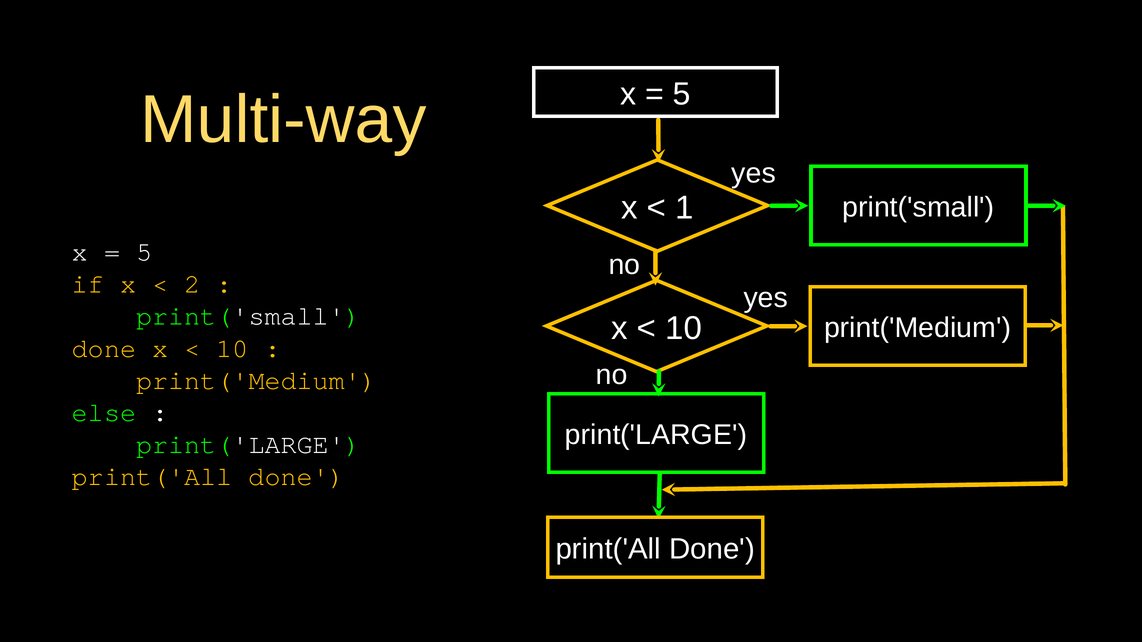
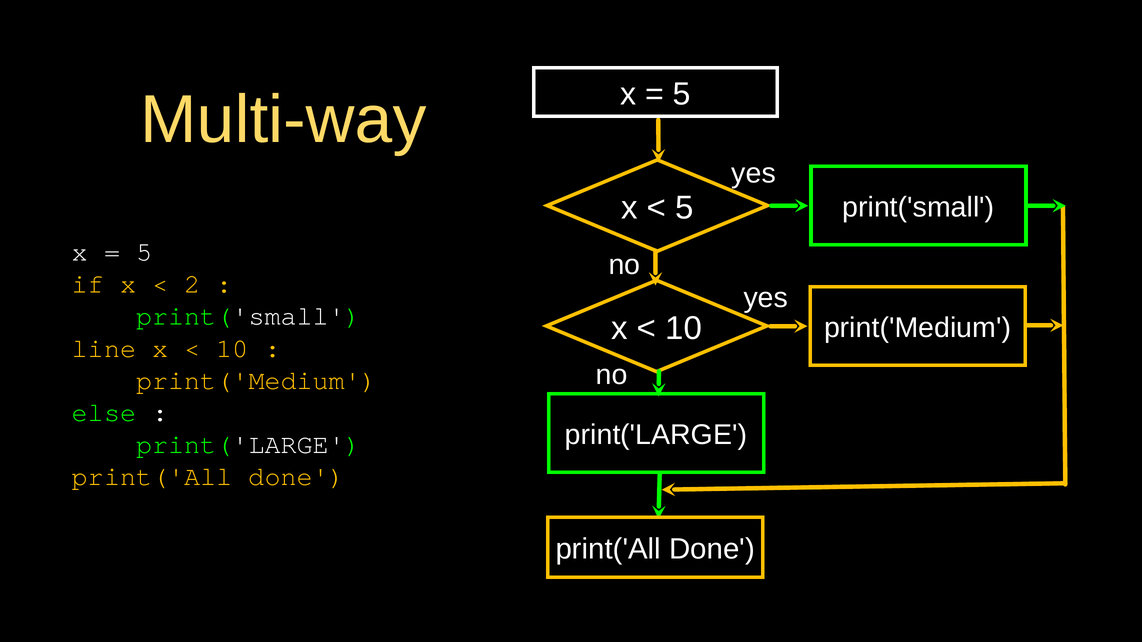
1: 1 -> 5 (684, 208)
done: done -> line (104, 348)
